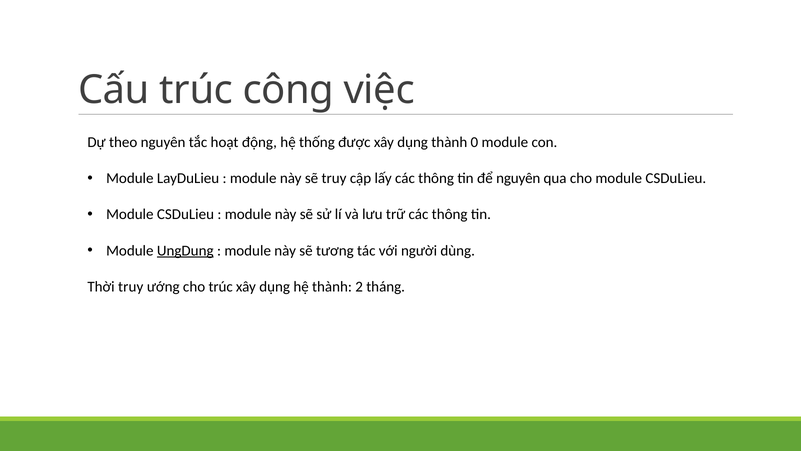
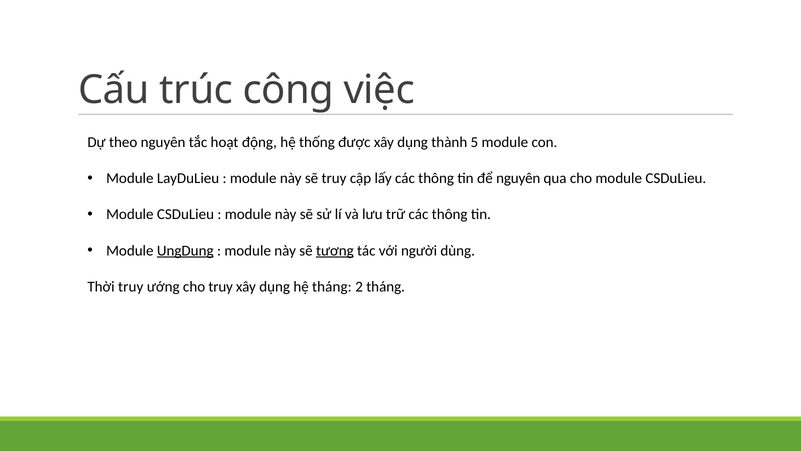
0: 0 -> 5 (474, 142)
tương underline: none -> present (335, 250)
cho trúc: trúc -> truy (221, 286)
hệ thành: thành -> tháng (332, 286)
